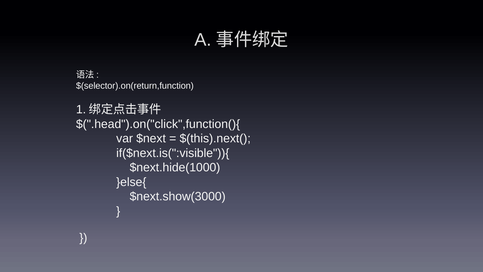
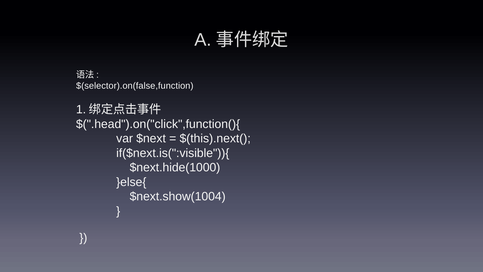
$(selector).on(return,function: $(selector).on(return,function -> $(selector).on(false,function (135, 86)
$next.show(3000: $next.show(3000 -> $next.show(1004 (178, 196)
